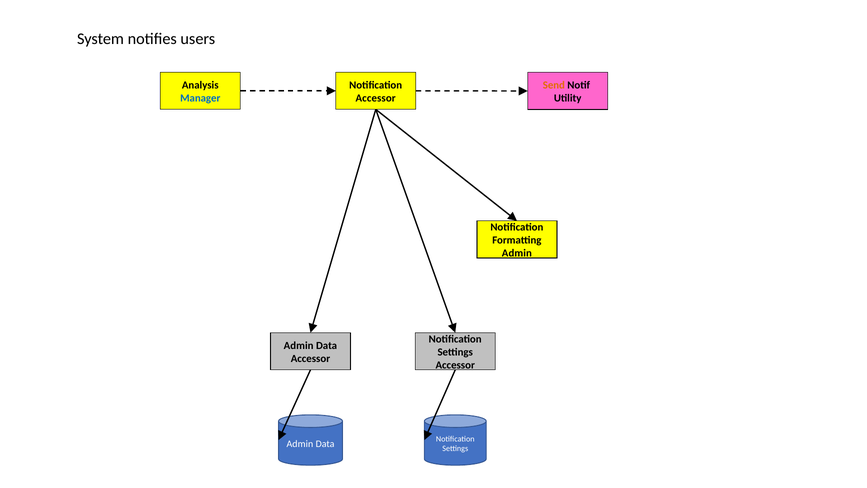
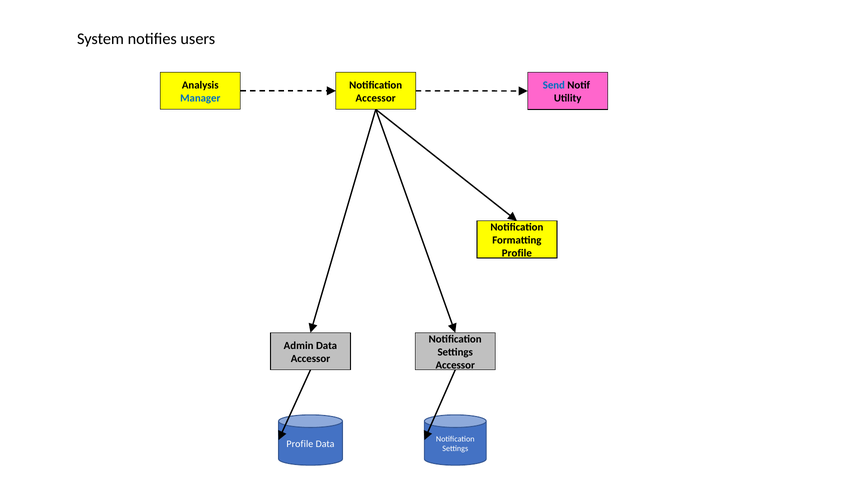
Send colour: orange -> blue (554, 85)
Admin: Admin -> Profile (517, 253)
Admin: Admin -> Profile (300, 444)
